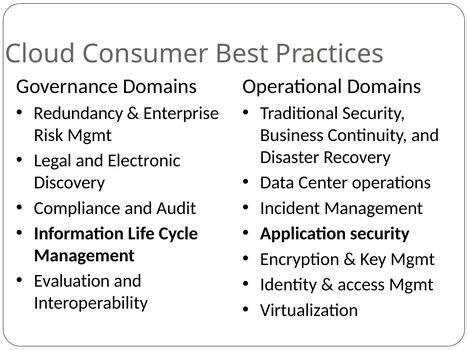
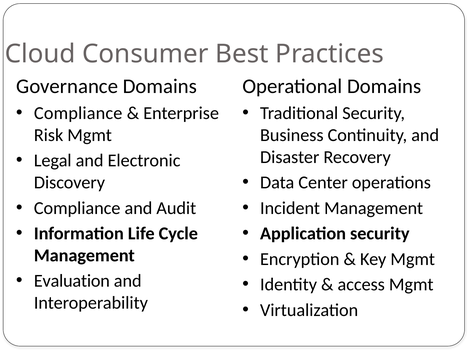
Redundancy: Redundancy -> Compliance (78, 113)
